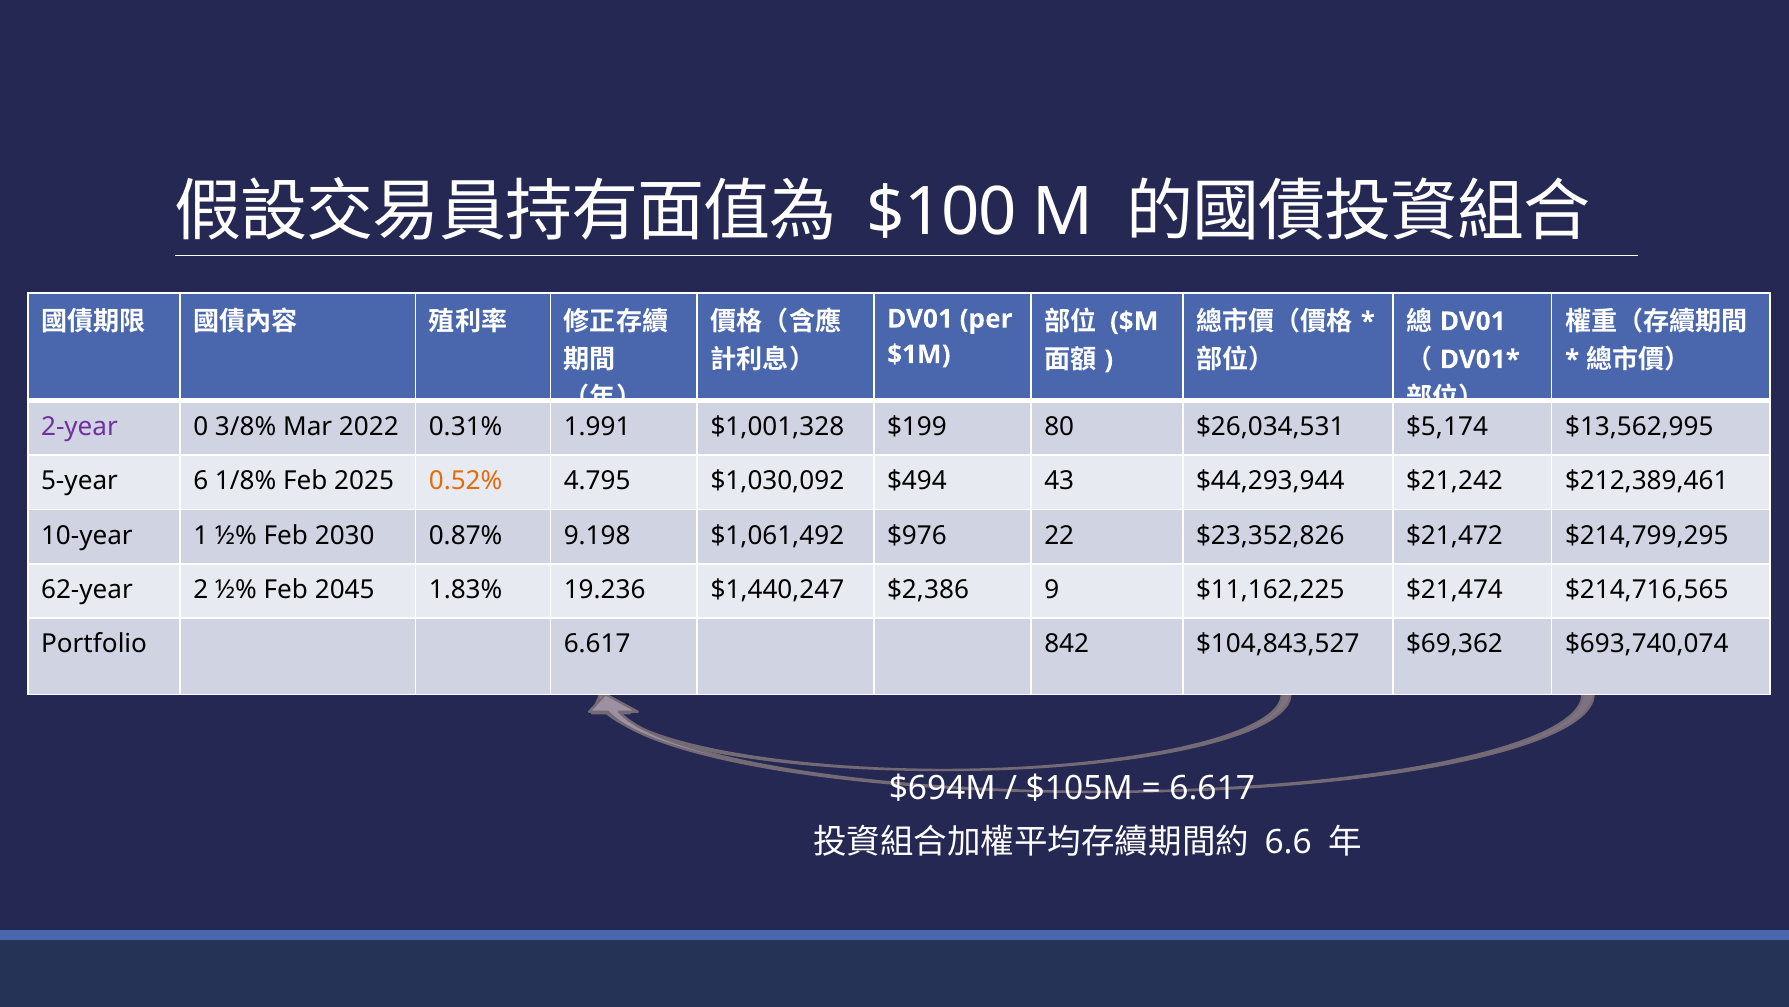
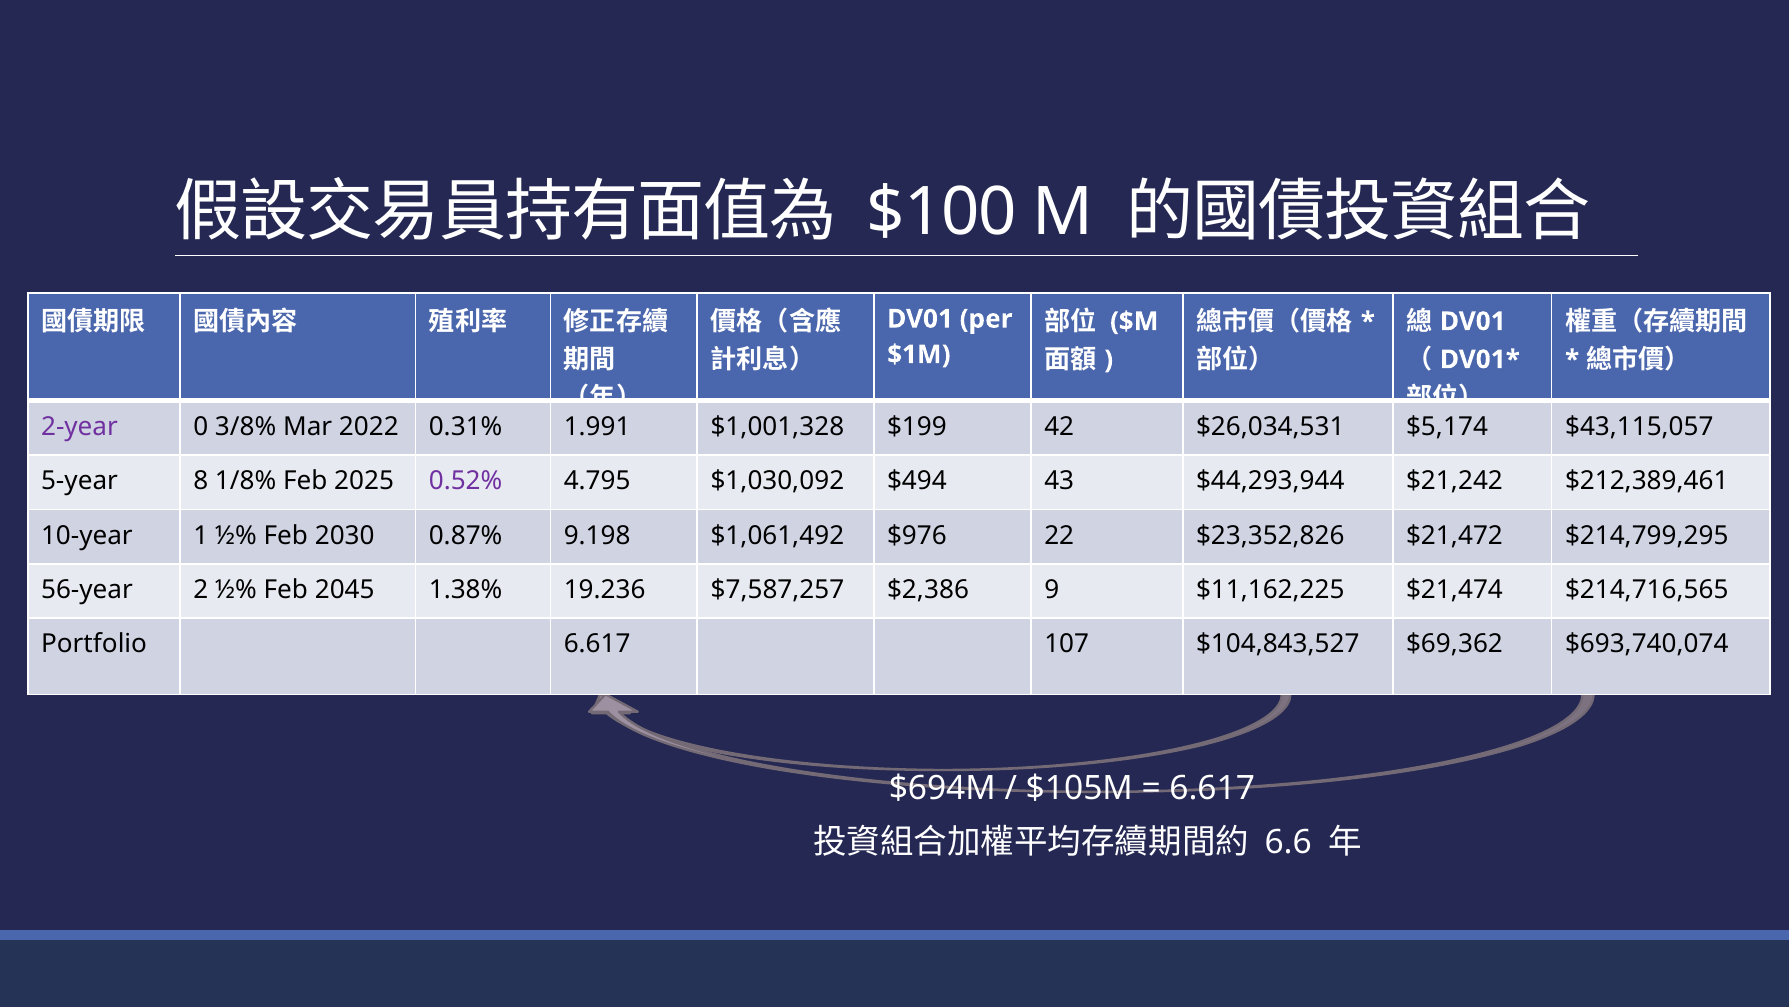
80: 80 -> 42 (1059, 426)
$13,562,995: $13,562,995 -> $43,115,057 (1639, 426)
6: 6 -> 8 (201, 481)
0.52% colour: orange -> purple (466, 481)
62-year: 62-year -> 56-year (87, 589)
1.83%: 1.83% -> 1.38% (466, 589)
$1,440,247: $1,440,247 -> $7,587,257 (777, 589)
842: 842 -> 107 (1067, 644)
